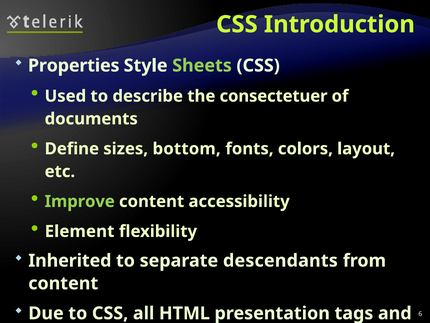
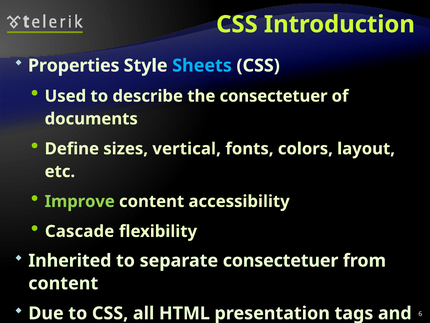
Sheets colour: light green -> light blue (202, 65)
bottom: bottom -> vertical (187, 149)
Element: Element -> Cascade (80, 231)
separate descendants: descendants -> consectetuer (281, 260)
